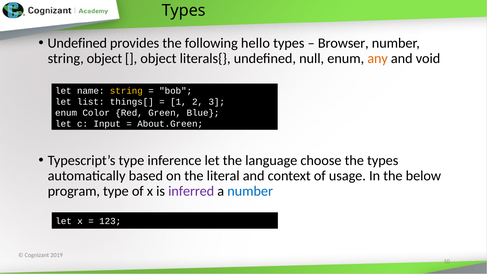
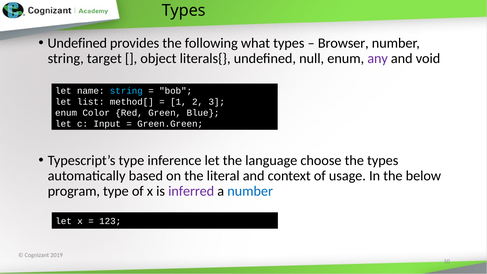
hello: hello -> what (256, 43)
string object: object -> target (104, 58)
any colour: orange -> purple (378, 58)
string colour: yellow -> light blue (126, 91)
things[: things[ -> method[ (132, 102)
About.Green: About.Green -> Green.Green (170, 124)
